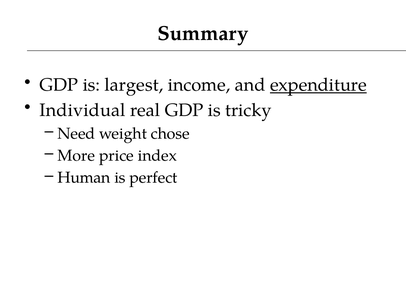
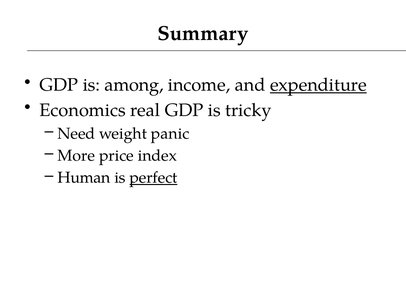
largest: largest -> among (134, 85)
Individual: Individual -> Economics (83, 110)
chose: chose -> panic (170, 134)
perfect underline: none -> present (153, 178)
